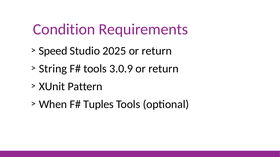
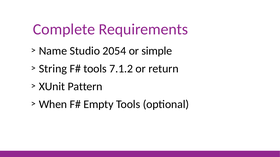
Condition: Condition -> Complete (64, 29)
Speed: Speed -> Name (53, 51)
2025: 2025 -> 2054 (114, 51)
return: return -> simple (157, 51)
3.0.9: 3.0.9 -> 7.1.2 (121, 69)
Tuples: Tuples -> Empty (98, 105)
